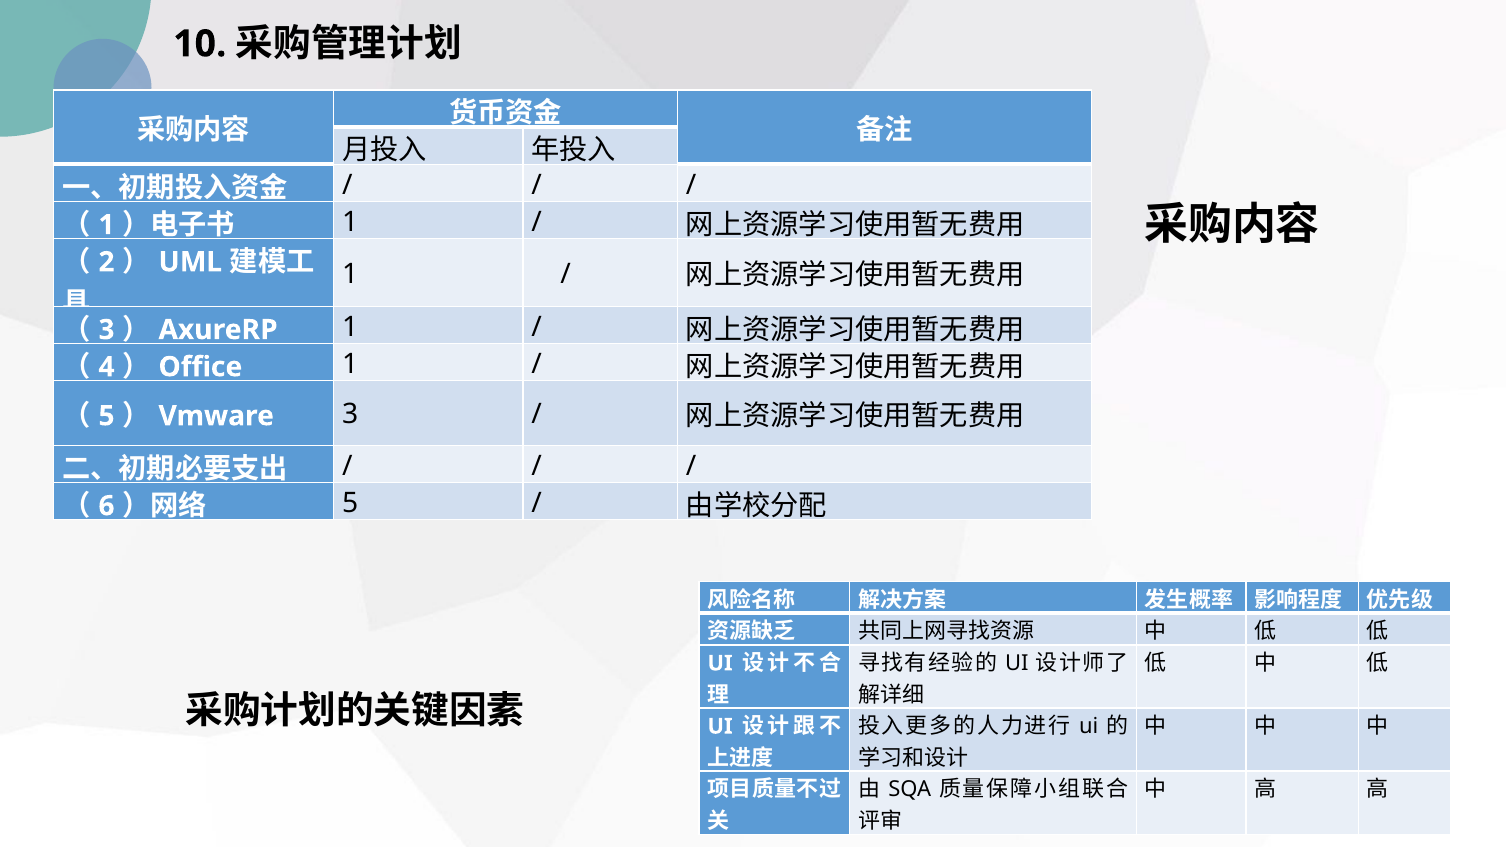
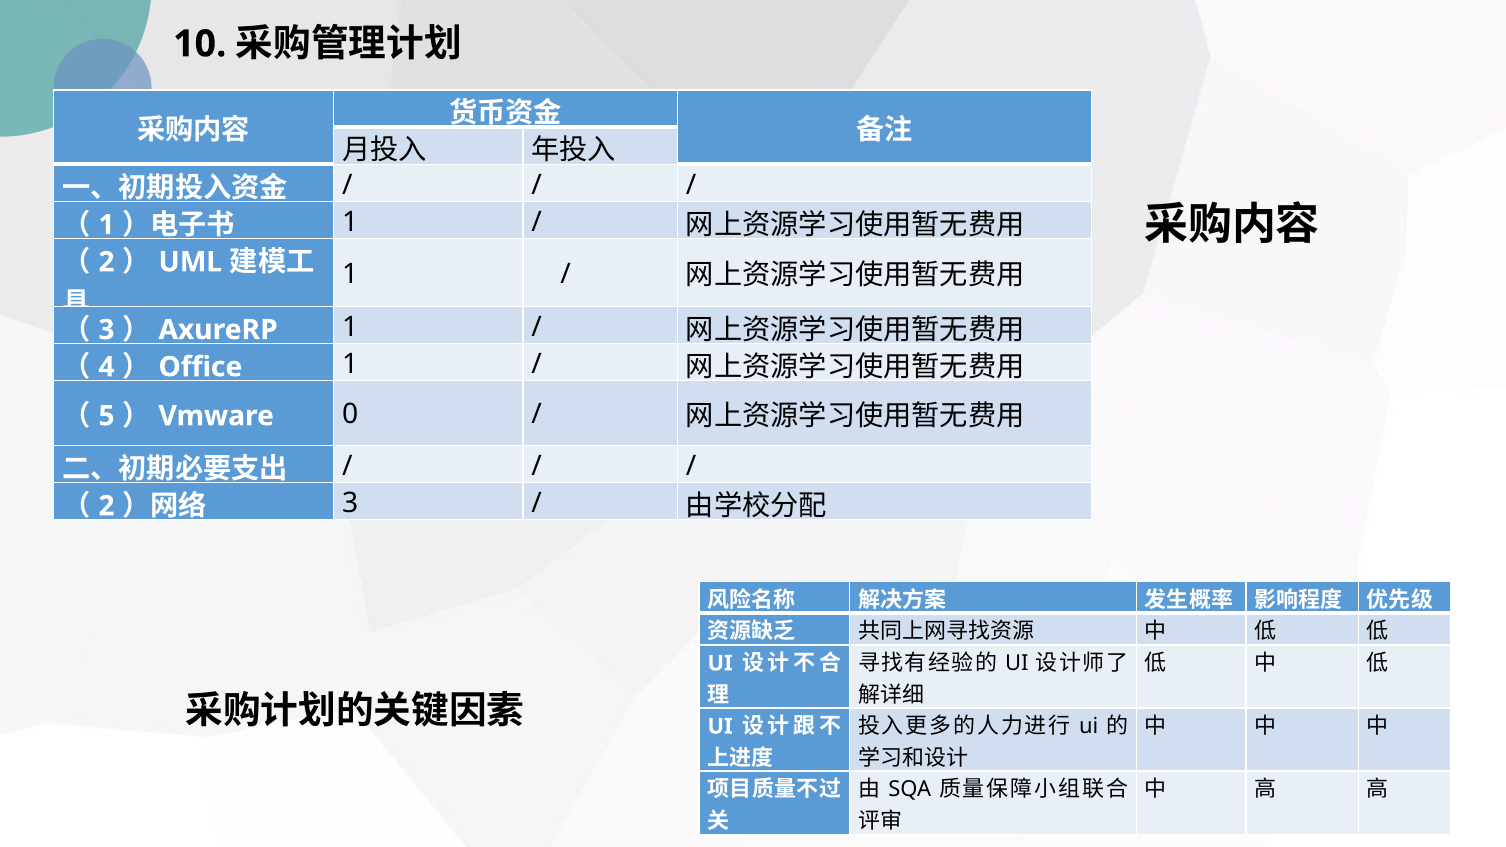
3: 3 -> 0 (350, 415)
6: 6 -> 2 (107, 506)
5: 5 -> 3 (350, 503)
